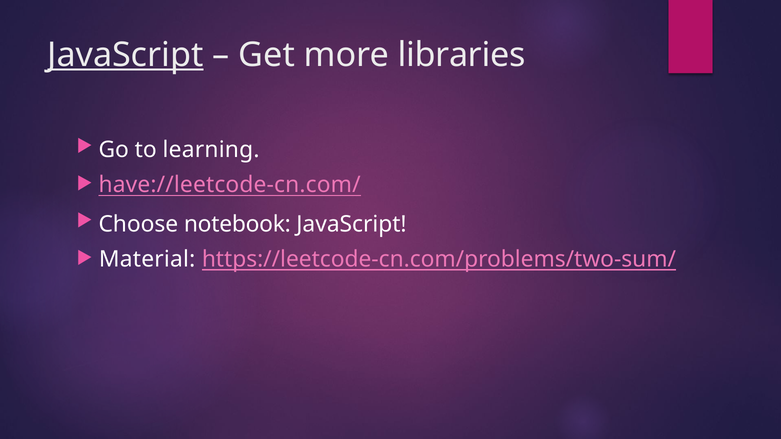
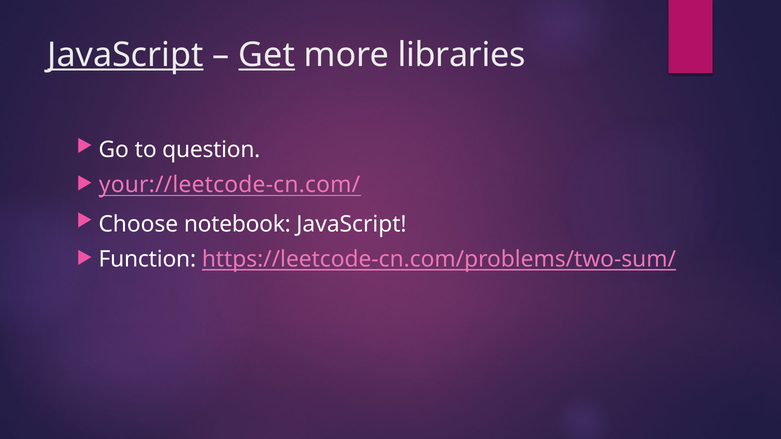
Get underline: none -> present (267, 55)
learning: learning -> question (211, 150)
have://leetcode-cn.com/: have://leetcode-cn.com/ -> your://leetcode-cn.com/ (230, 185)
Material: Material -> Function (147, 260)
